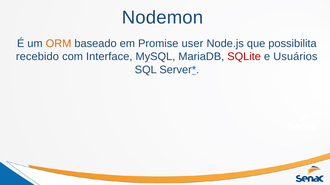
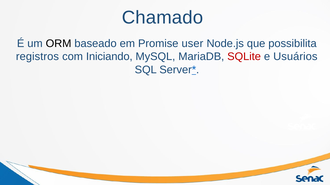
Nodemon: Nodemon -> Chamado (163, 18)
ORM colour: orange -> black (59, 44)
recebido: recebido -> registros (37, 57)
Interface: Interface -> Iniciando (109, 57)
